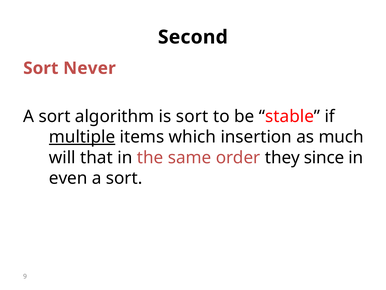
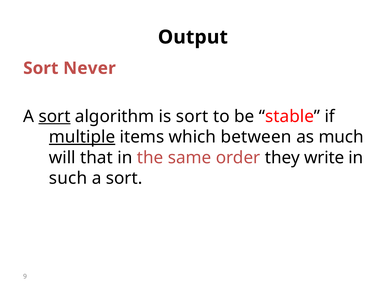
Second: Second -> Output (193, 37)
sort underline: none -> present (55, 116)
insertion: insertion -> between (256, 137)
since: since -> write (324, 157)
even: even -> such (68, 178)
